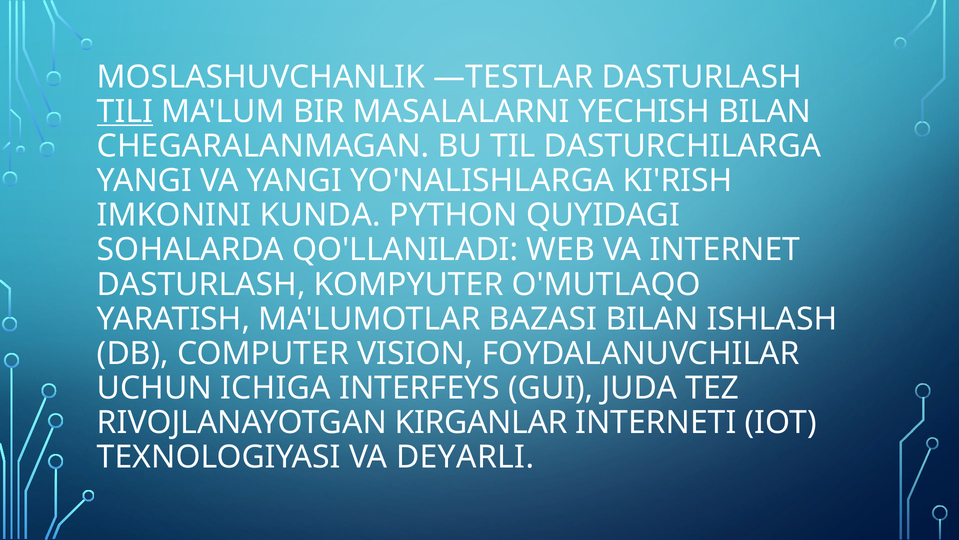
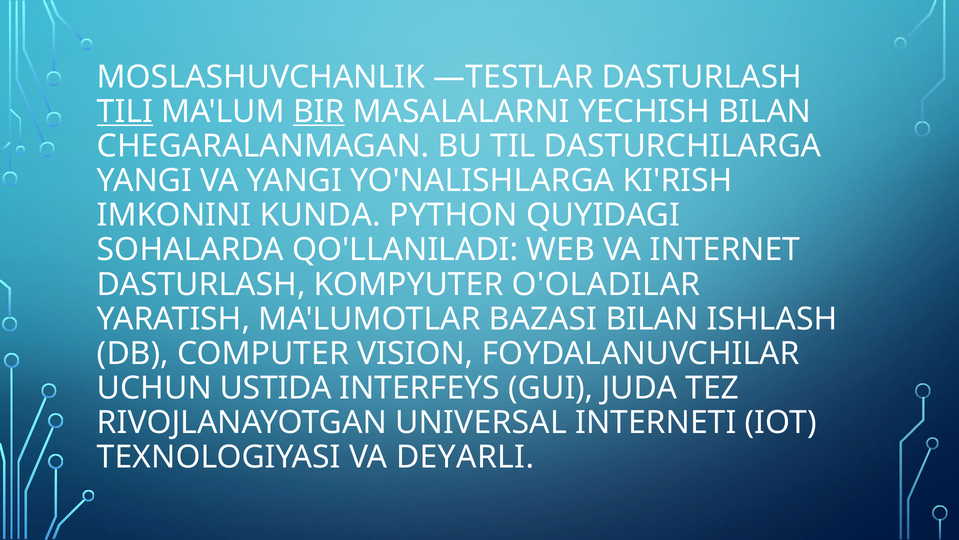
BIR underline: none -> present (319, 111)
O'MUTLAQO: O'MUTLAQO -> O'OLADILAR (606, 284)
ICHIGA: ICHIGA -> USTIDA (276, 388)
KIRGANLAR: KIRGANLAR -> UNIVERSAL (481, 422)
